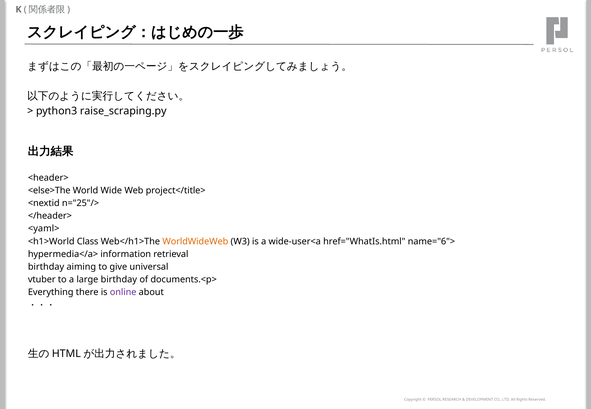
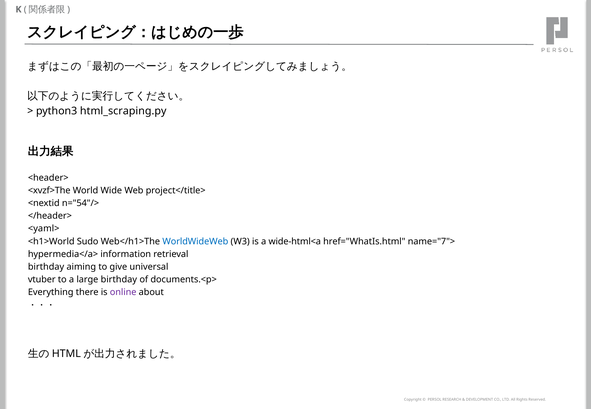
raise_scraping.py: raise_scraping.py -> html_scraping.py (123, 111)
<else>The: <else>The -> <xvzf>The (49, 191)
n="25"/>: n="25"/> -> n="54"/> (81, 203)
Class: Class -> Sudo (88, 241)
WorldWideWeb colour: orange -> blue (195, 241)
wide-user<a: wide-user<a -> wide-html<a (295, 241)
name="6">: name="6"> -> name="7"> (431, 241)
